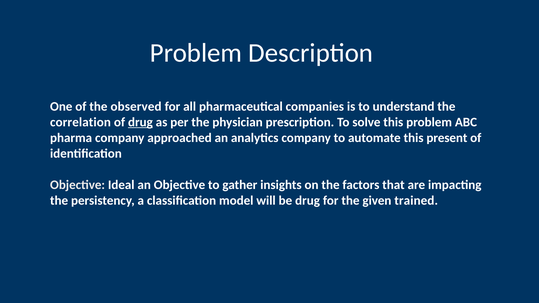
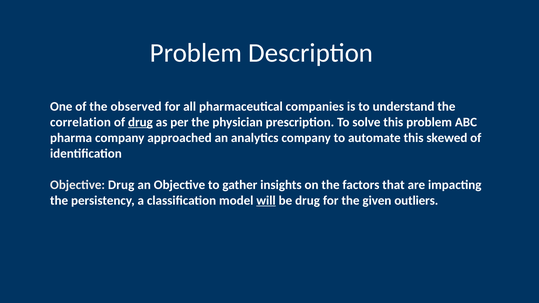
present: present -> skewed (447, 138)
Objective Ideal: Ideal -> Drug (121, 185)
will underline: none -> present (266, 201)
trained: trained -> outliers (416, 201)
